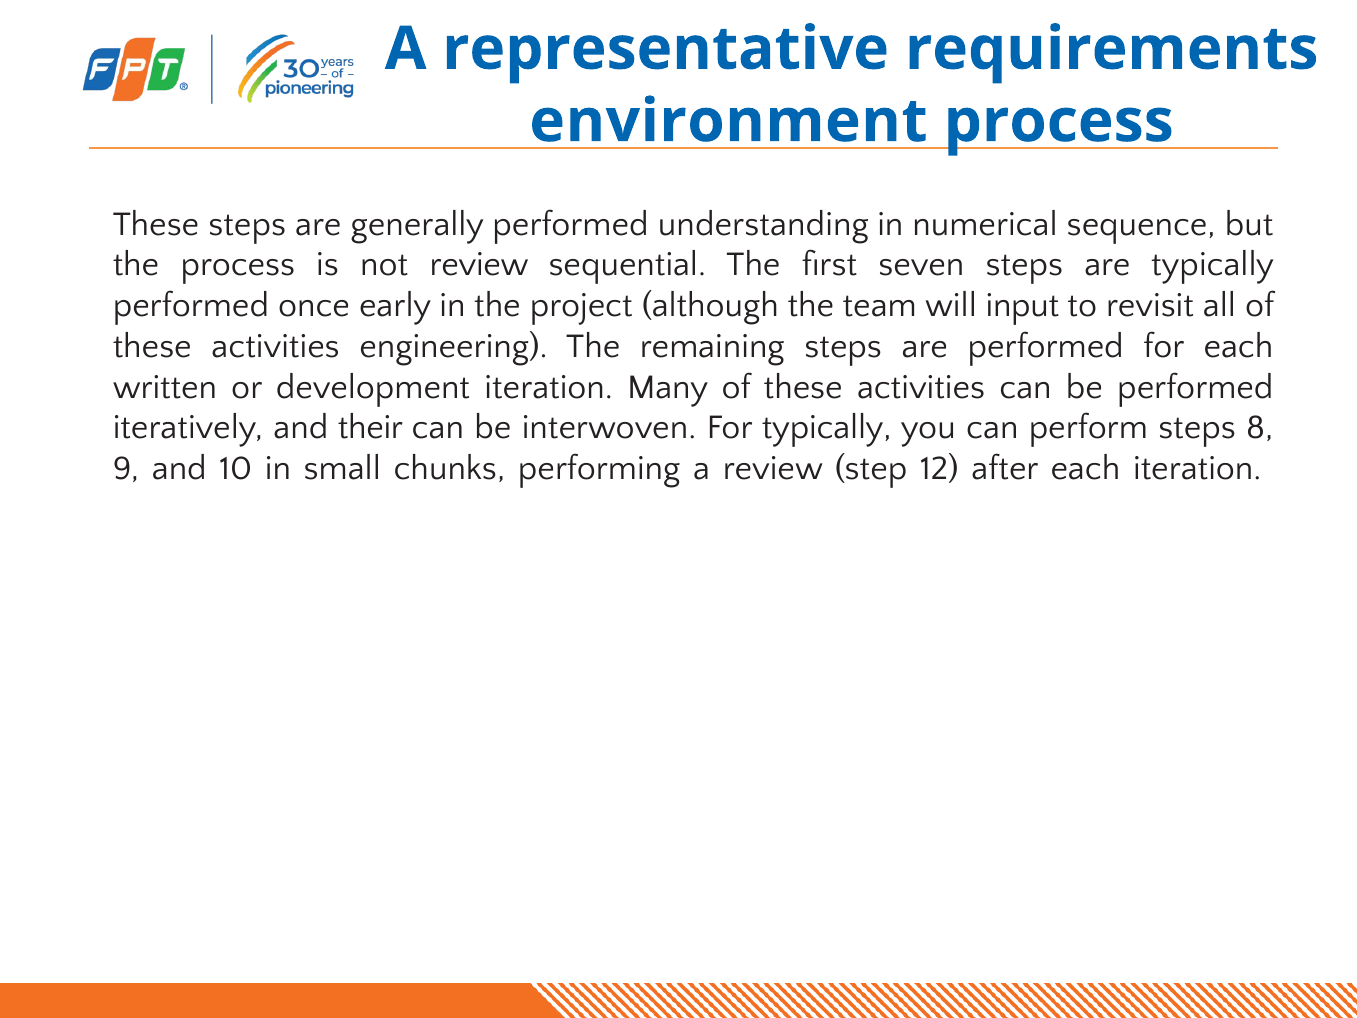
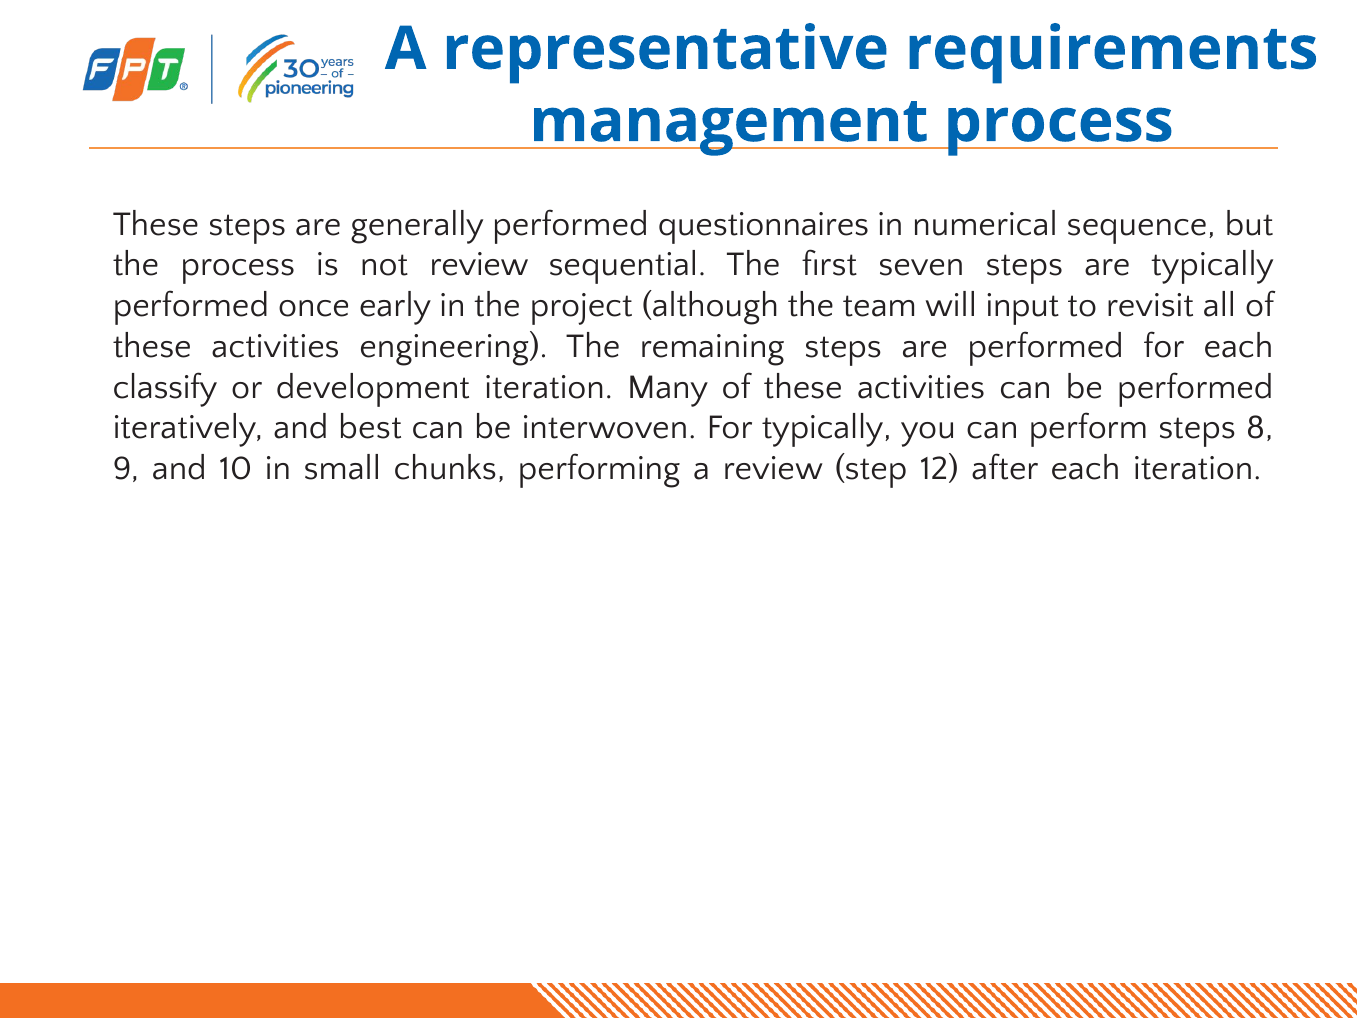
environment: environment -> management (729, 121)
understanding: understanding -> questionnaires (764, 224)
written: written -> classify (165, 387)
their: their -> best (370, 427)
